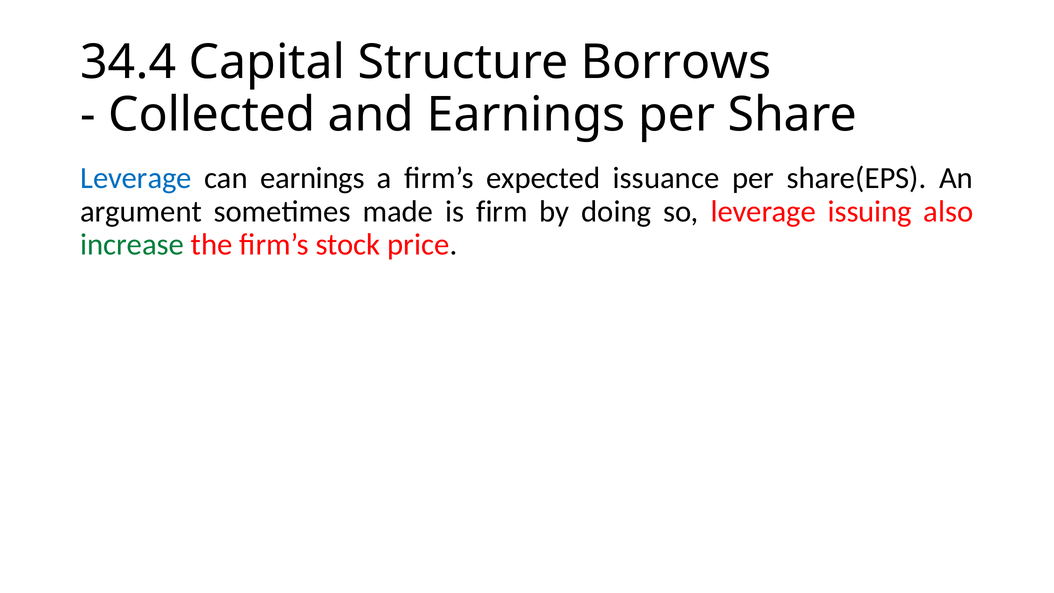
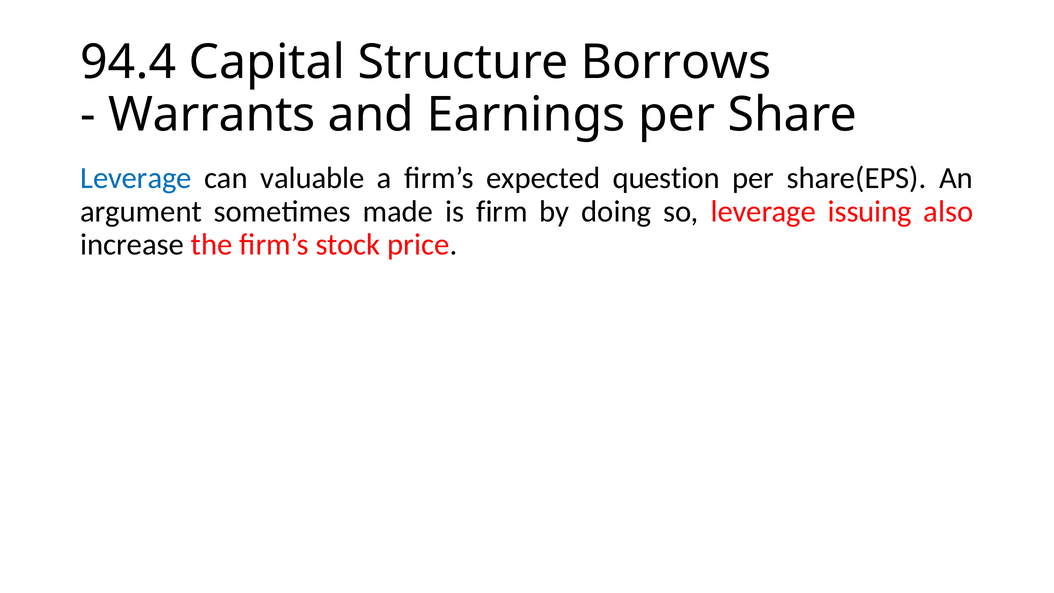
34.4: 34.4 -> 94.4 (128, 62)
Collected: Collected -> Warrants (212, 115)
can earnings: earnings -> valuable (312, 178)
issuance: issuance -> question (666, 178)
increase colour: green -> black (132, 245)
